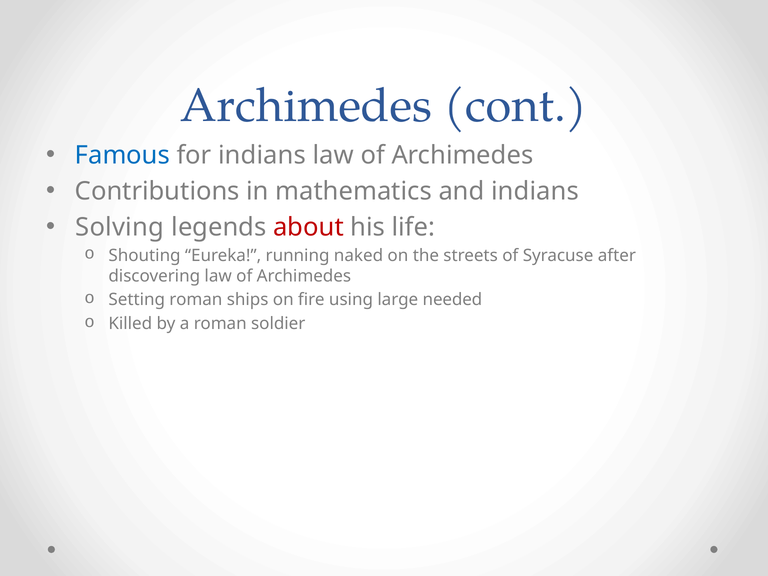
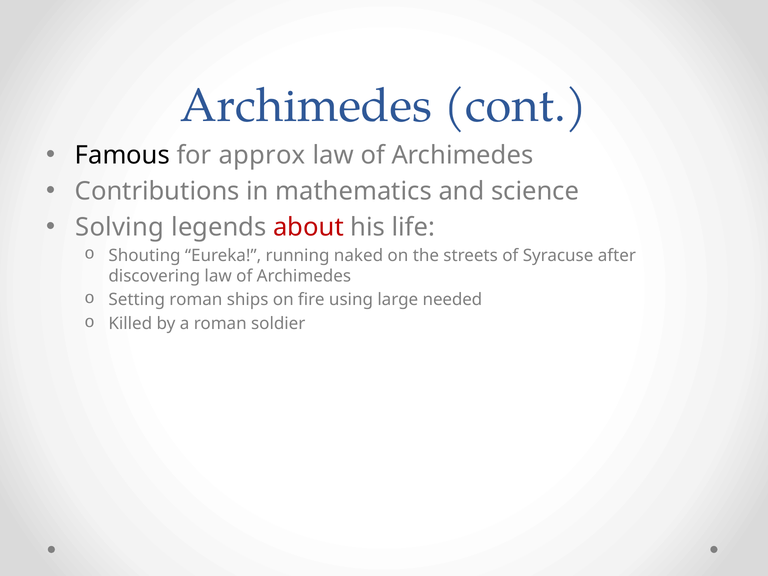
Famous colour: blue -> black (122, 155)
for indians: indians -> approx (262, 155)
and indians: indians -> science (535, 191)
